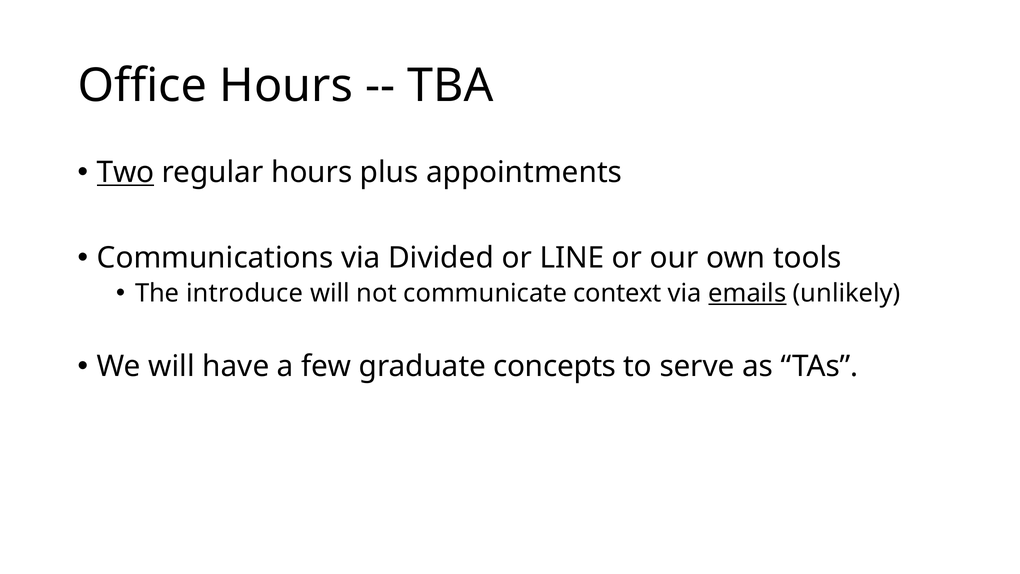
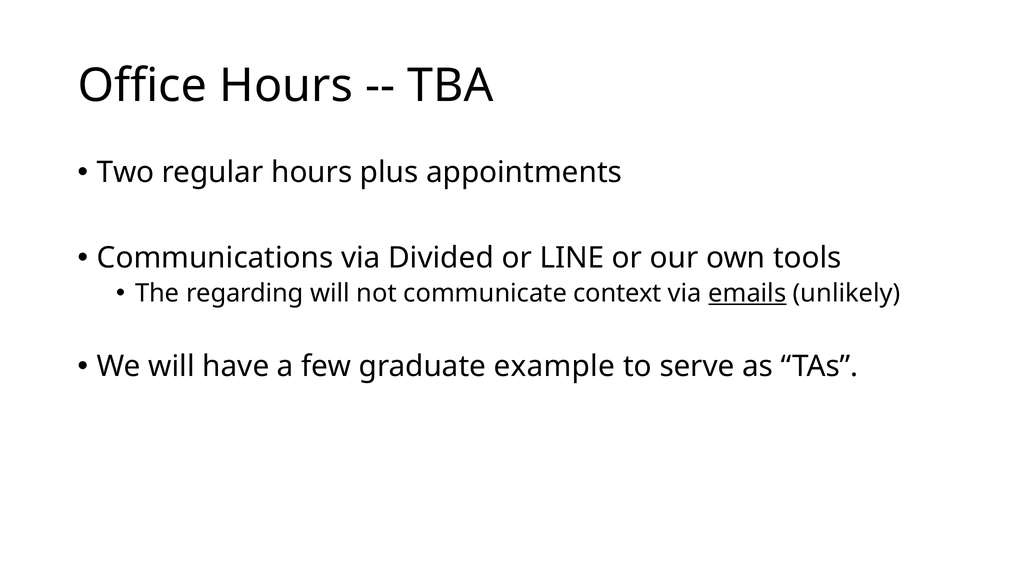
Two underline: present -> none (126, 172)
introduce: introduce -> regarding (245, 293)
concepts: concepts -> example (554, 366)
